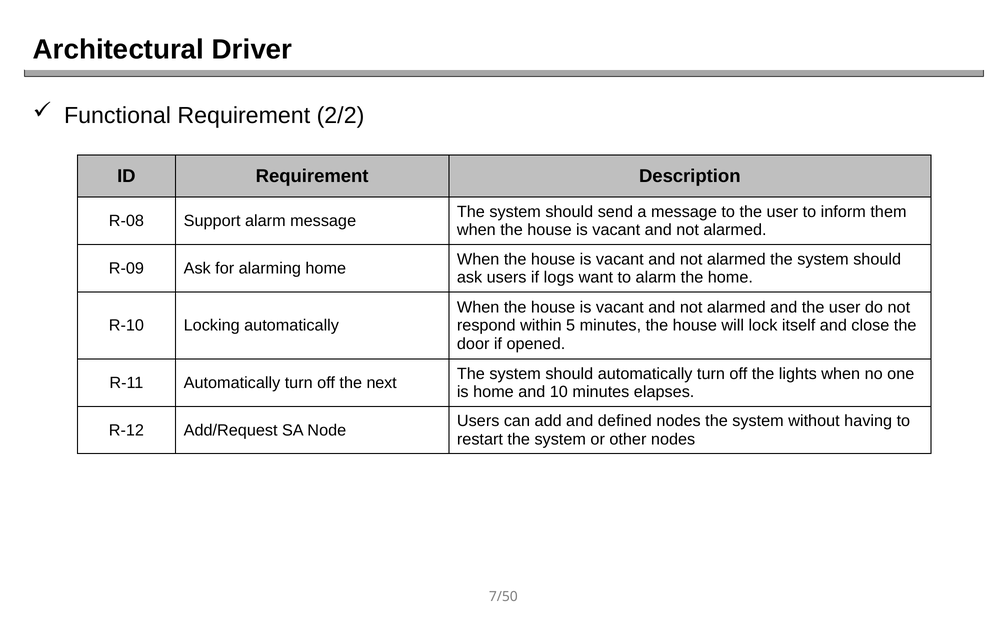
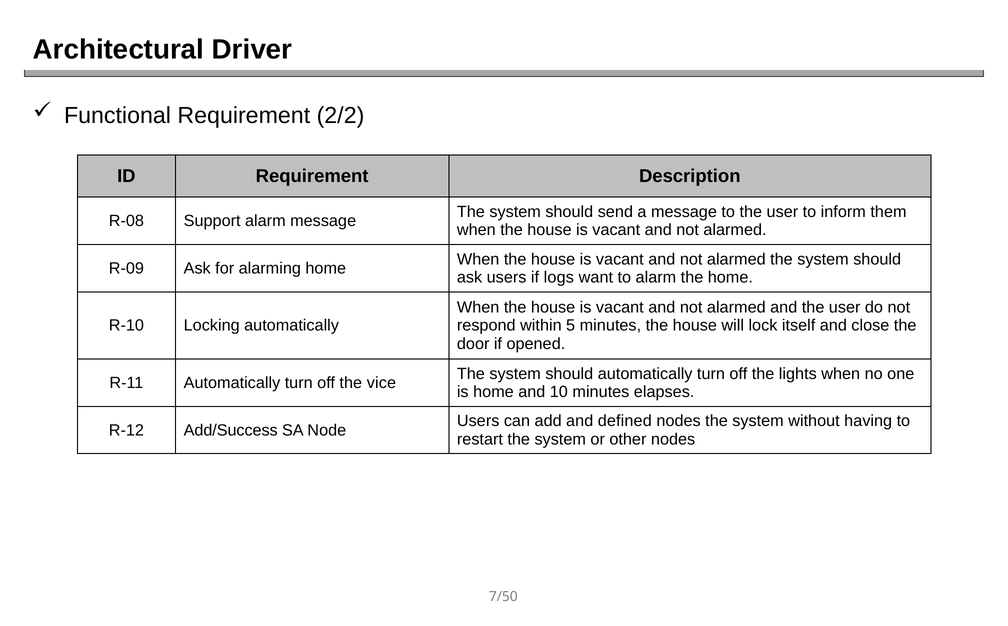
next: next -> vice (381, 383)
Add/Request: Add/Request -> Add/Success (231, 430)
